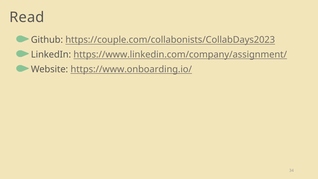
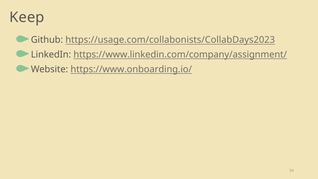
Read: Read -> Keep (27, 17)
https://couple.com/collabonists/CollabDays2023: https://couple.com/collabonists/CollabDays2023 -> https://usage.com/collabonists/CollabDays2023 (170, 40)
